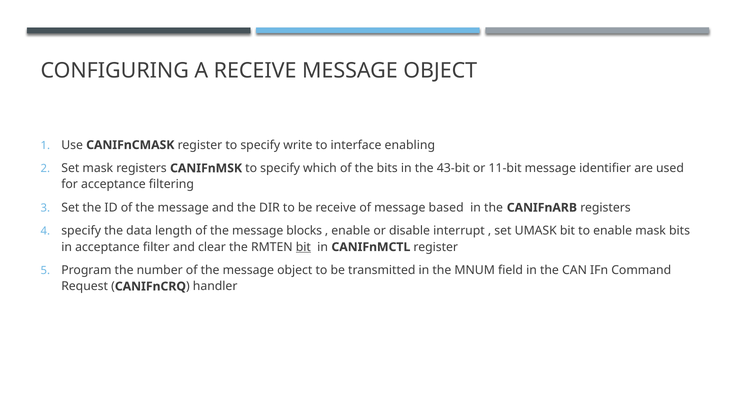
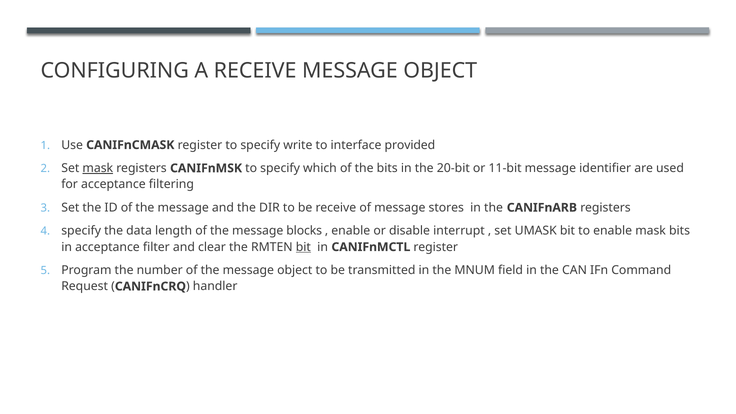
enabling: enabling -> provided (410, 145)
mask underline: none -> present (98, 168)
43-bit: 43-bit -> 20-bit (453, 168)
based: based -> stores (446, 208)
